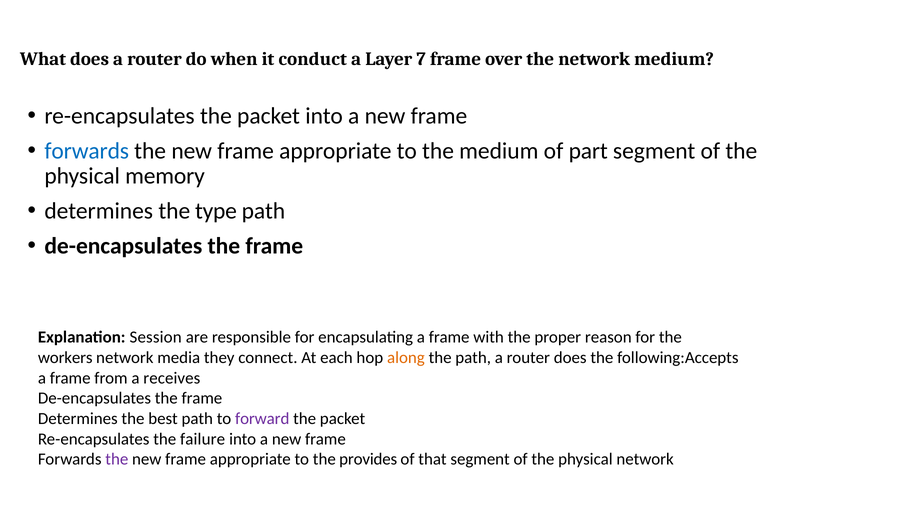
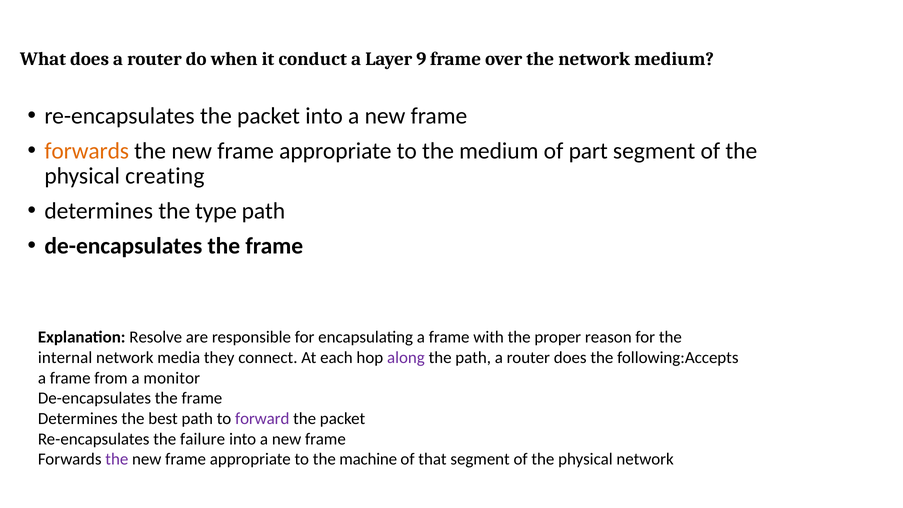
7: 7 -> 9 (421, 59)
forwards colour: blue -> orange (87, 151)
memory: memory -> creating (165, 176)
Session: Session -> Resolve (156, 337)
workers: workers -> internal (65, 358)
along colour: orange -> purple (406, 358)
receives: receives -> monitor (172, 378)
provides: provides -> machine (368, 459)
